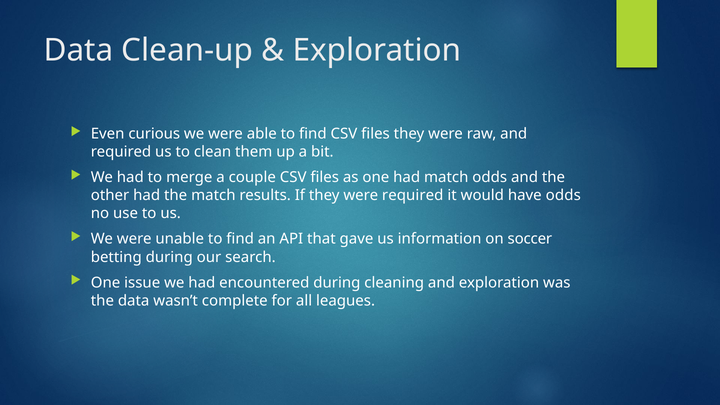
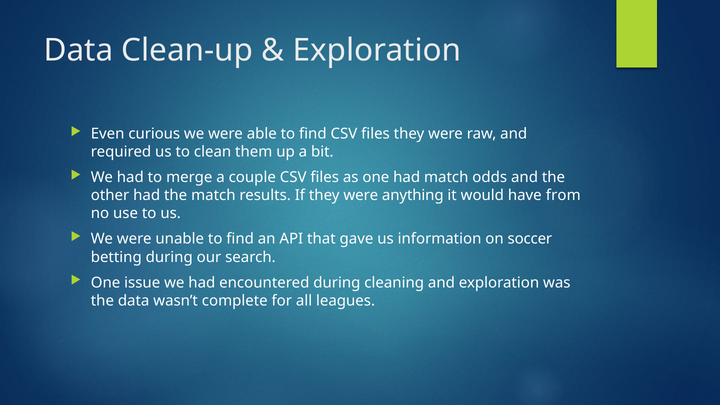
were required: required -> anything (413, 196)
have odds: odds -> from (563, 196)
